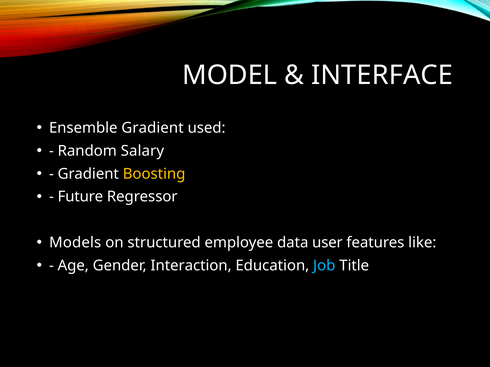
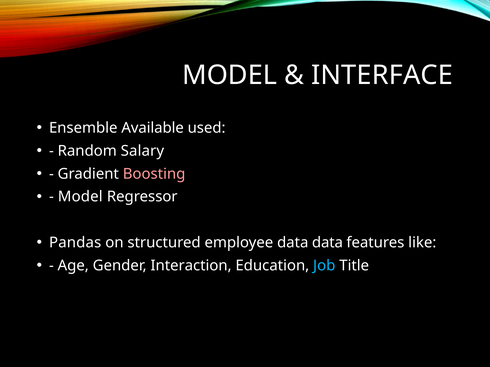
Ensemble Gradient: Gradient -> Available (153, 128)
Boosting colour: yellow -> pink (154, 174)
Future: Future -> Model (80, 197)
Models: Models -> Pandas (75, 243)
data user: user -> data (327, 243)
